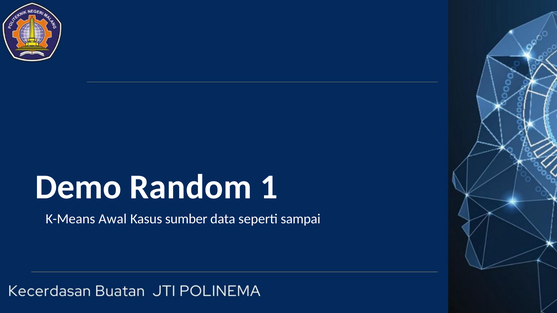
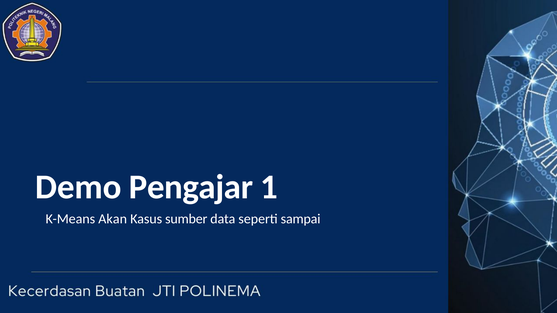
Random: Random -> Pengajar (191, 187)
Awal: Awal -> Akan (113, 219)
